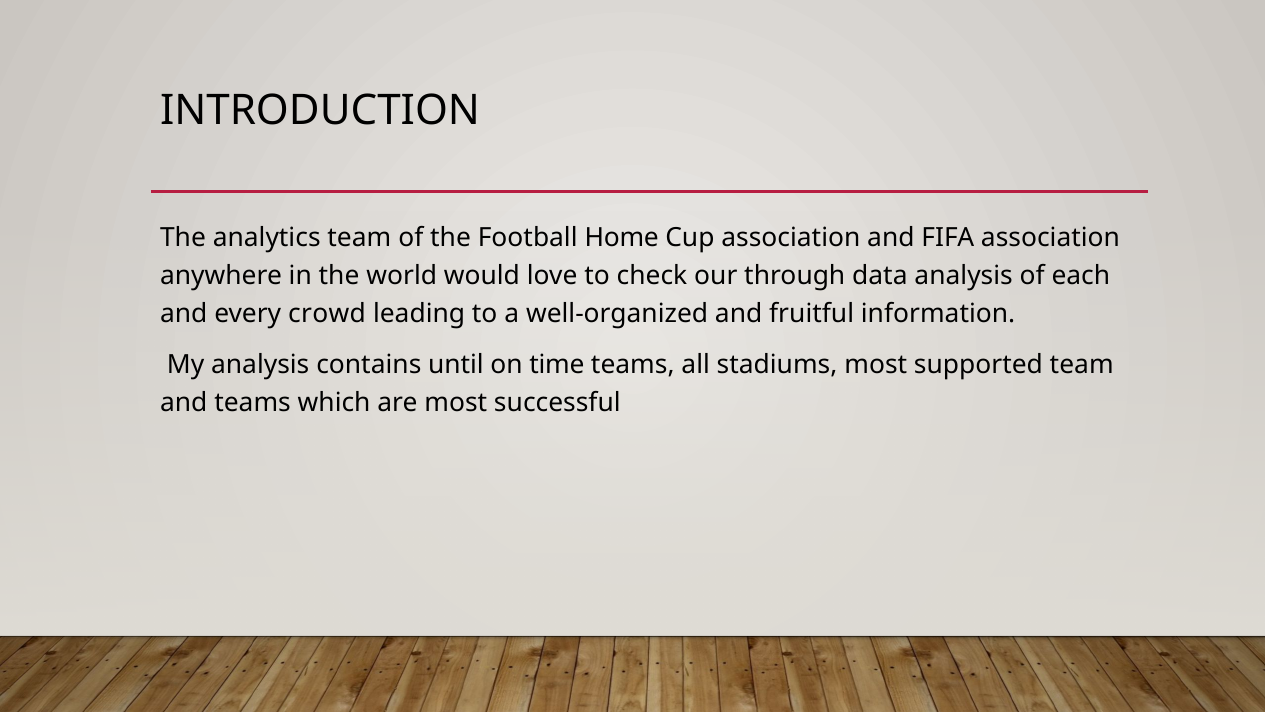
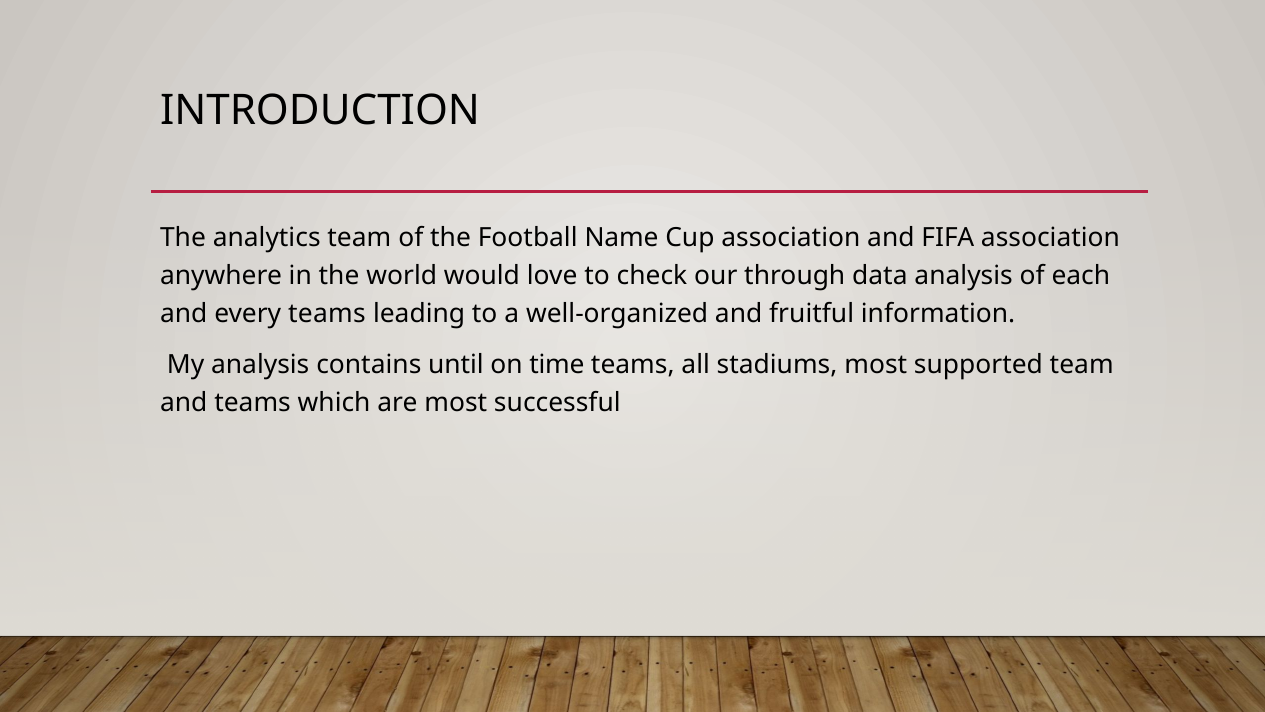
Home: Home -> Name (622, 238)
every crowd: crowd -> teams (327, 314)
